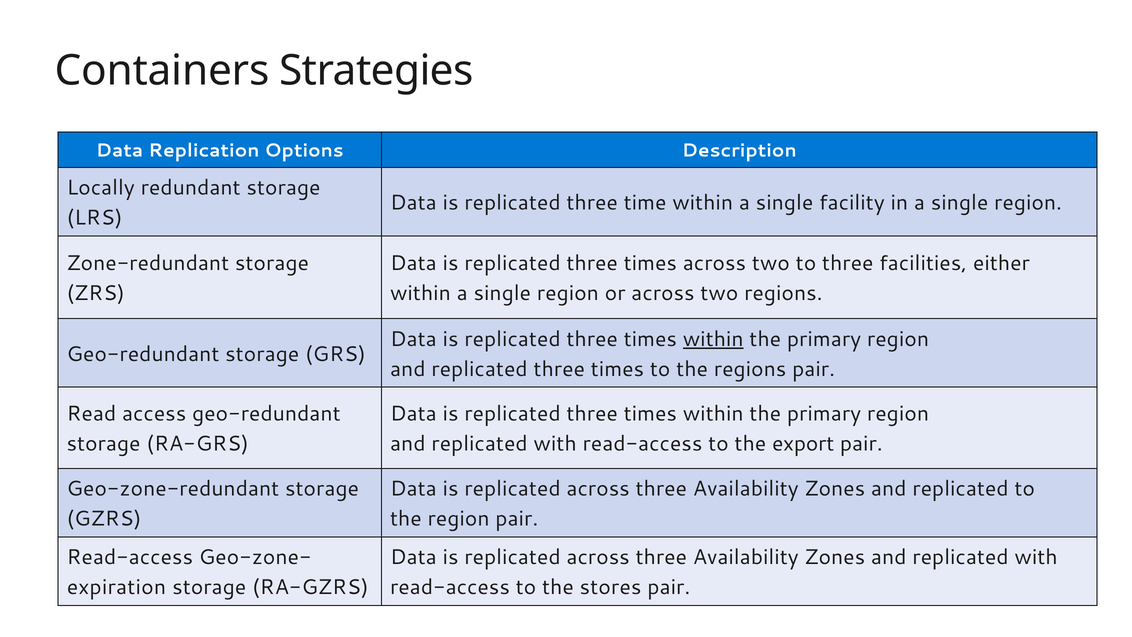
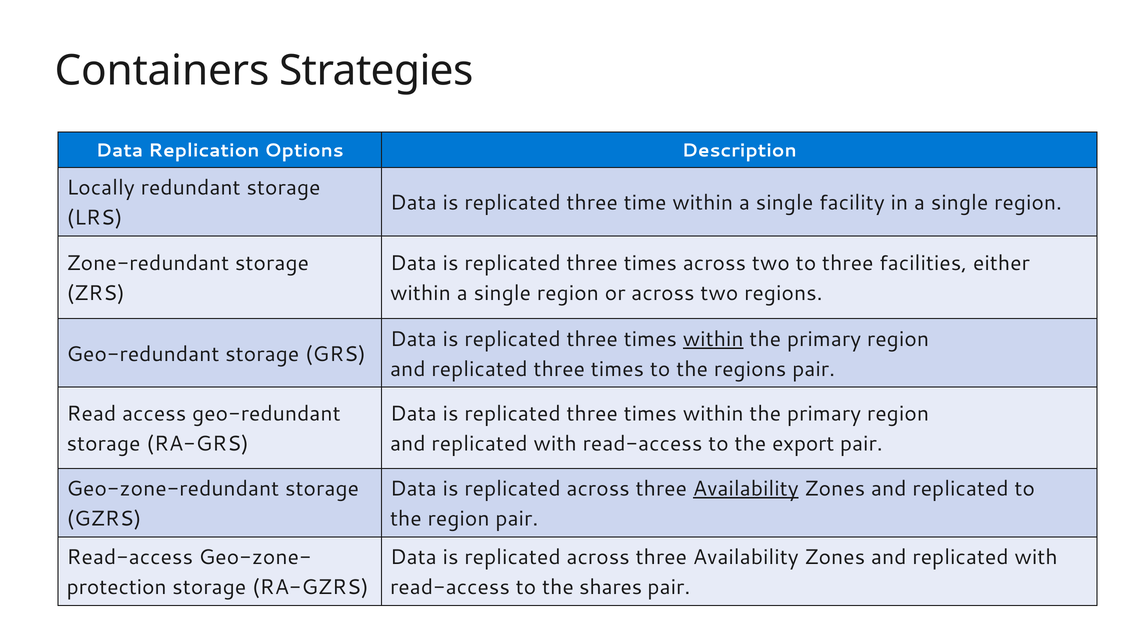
Availability underline: none -> present (746, 489)
expiration: expiration -> protection (117, 587)
stores: stores -> shares (611, 587)
